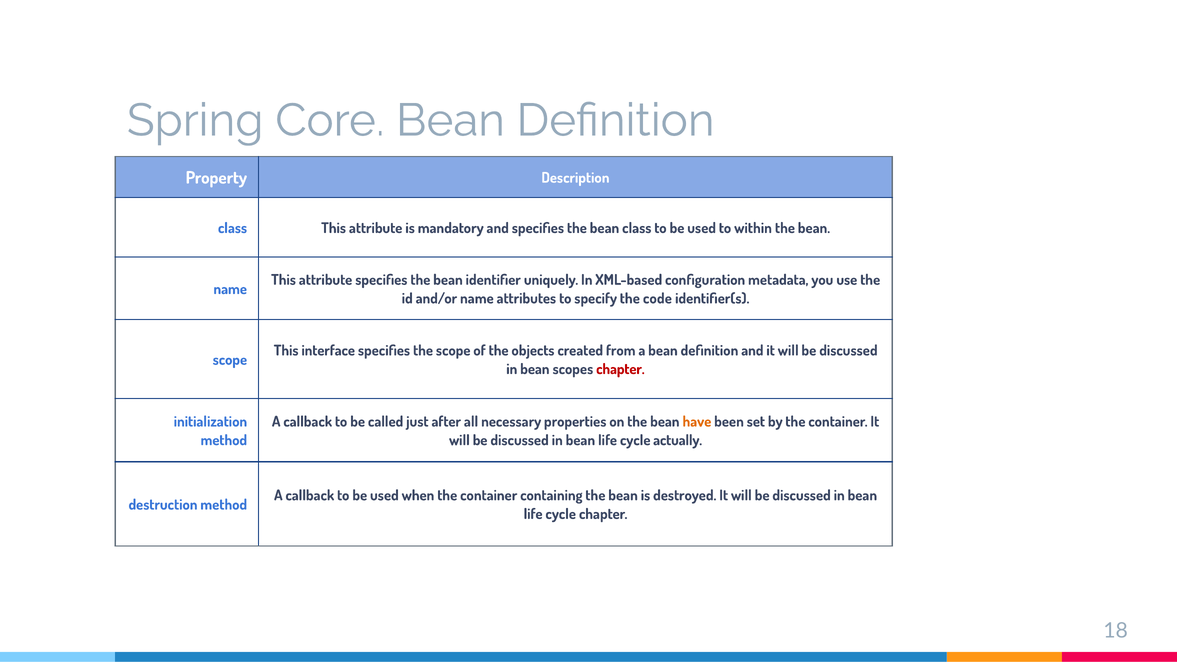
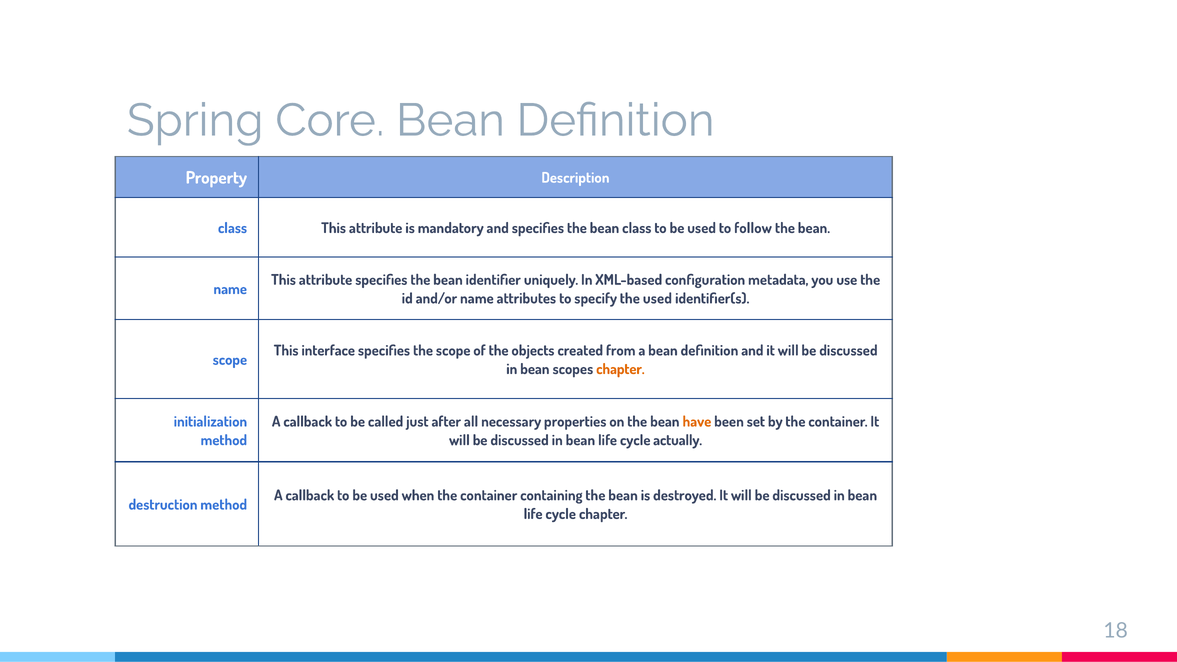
within: within -> follow (753, 228)
the code: code -> used (657, 299)
chapter colour: red -> orange (620, 369)
